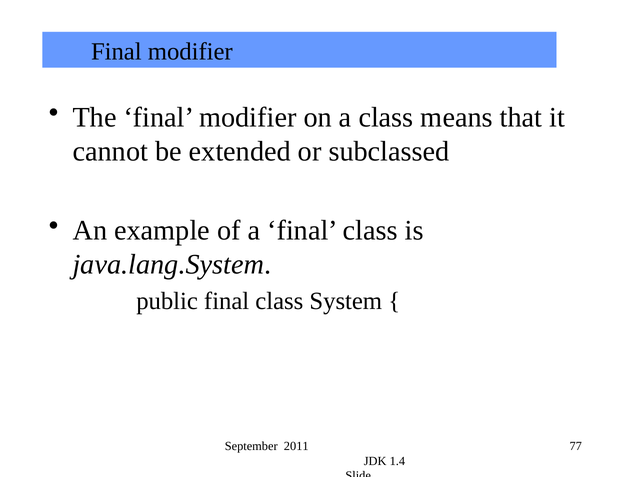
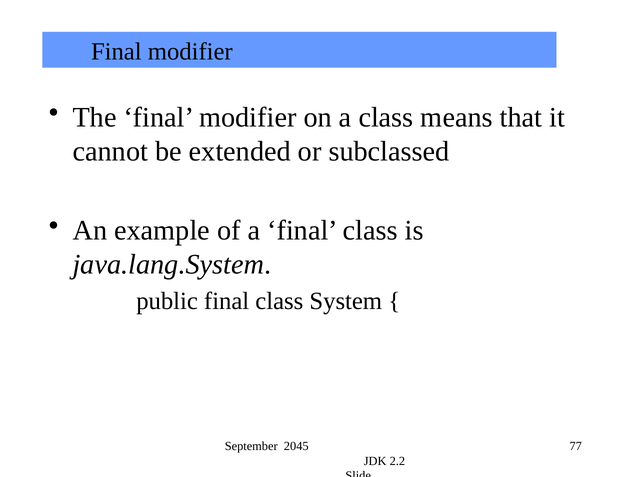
2011: 2011 -> 2045 (296, 446)
1.4: 1.4 -> 2.2 (397, 461)
